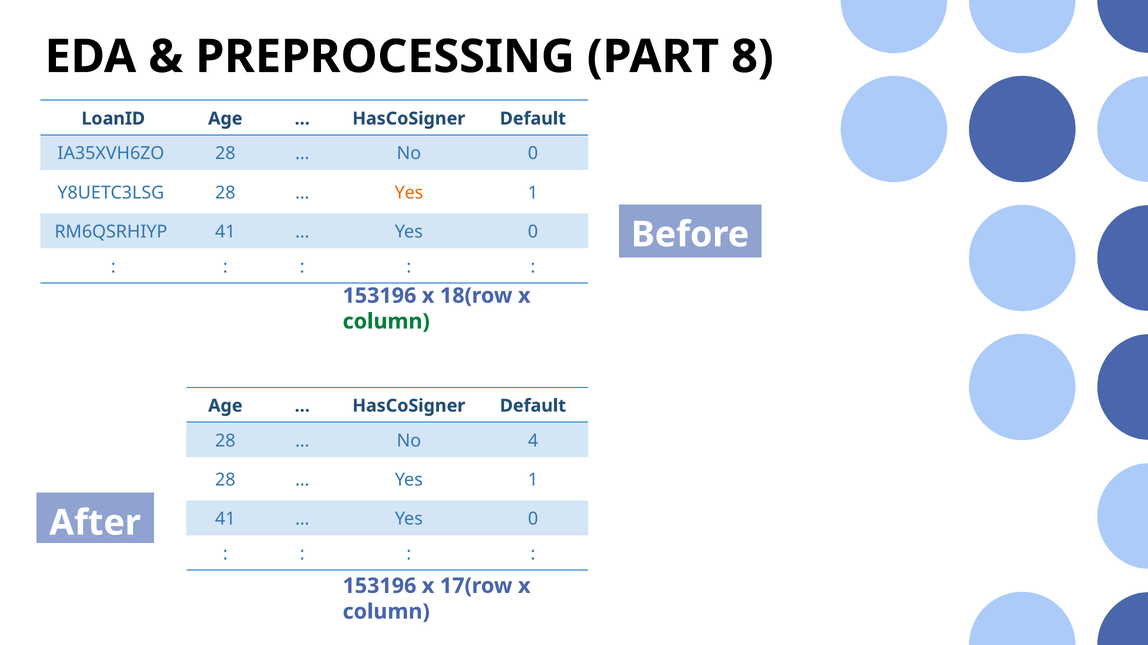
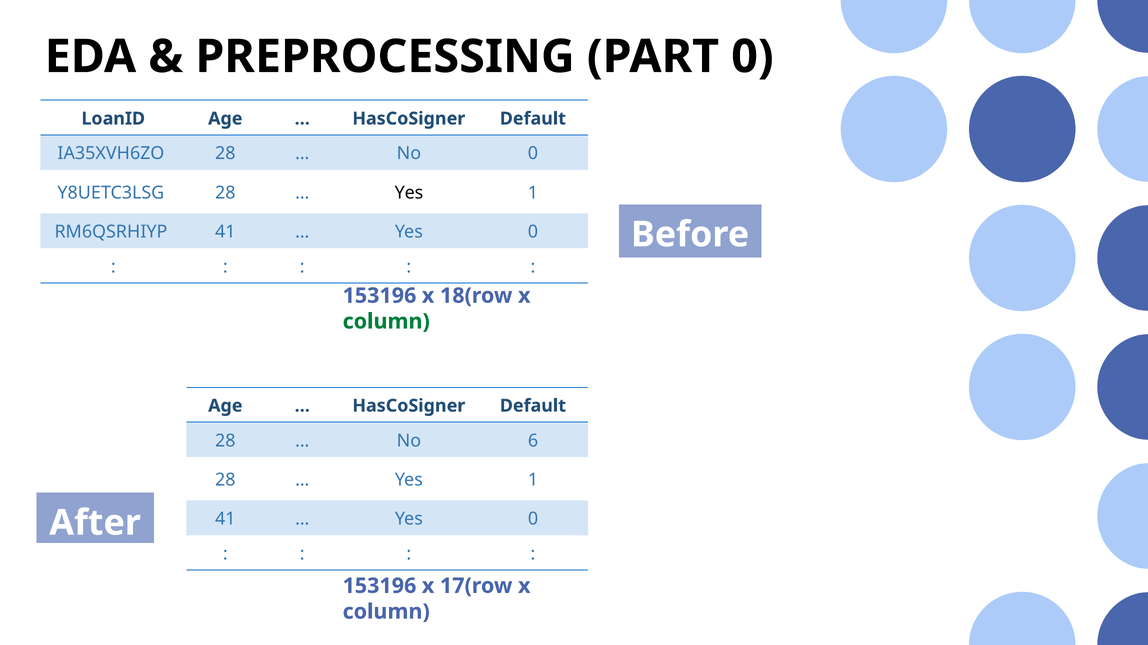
PART 8: 8 -> 0 (752, 57)
Yes colour: orange -> black (409, 193)
4: 4 -> 6 (533, 441)
